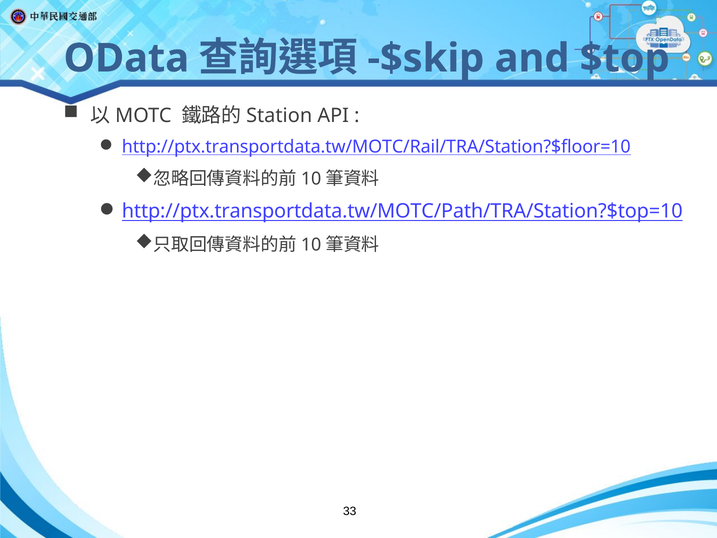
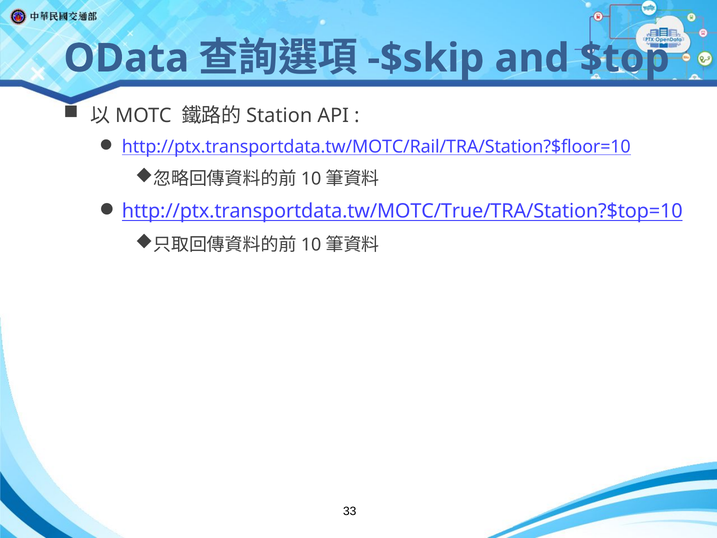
http://ptx.transportdata.tw/MOTC/Path/TRA/Station?$top=10: http://ptx.transportdata.tw/MOTC/Path/TRA/Station?$top=10 -> http://ptx.transportdata.tw/MOTC/True/TRA/Station?$top=10 (402, 211)
